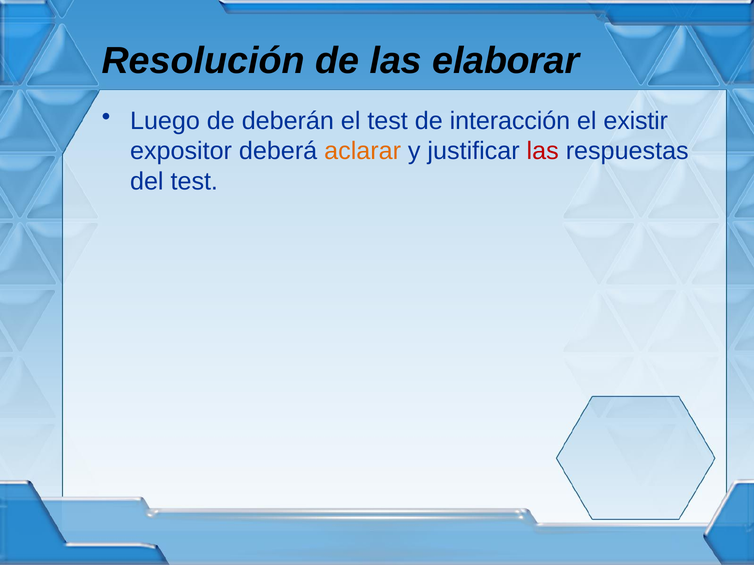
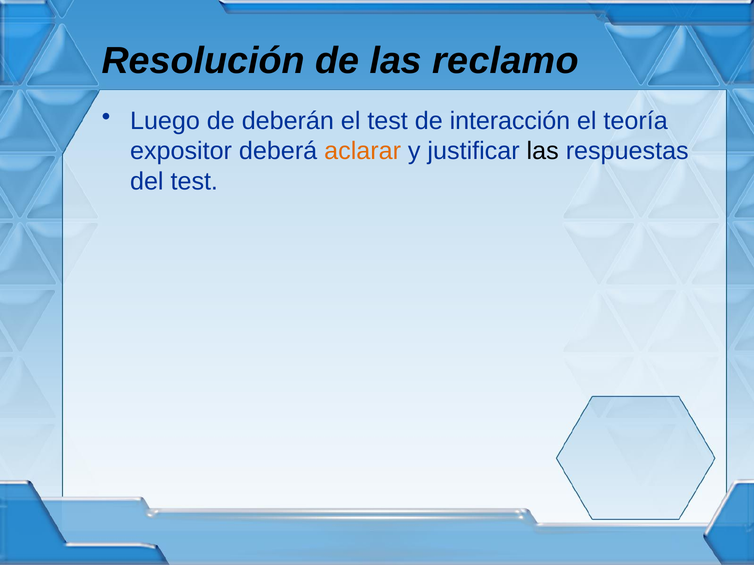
elaborar: elaborar -> reclamo (506, 61)
existir: existir -> teoría (636, 121)
las colour: red -> black (543, 151)
